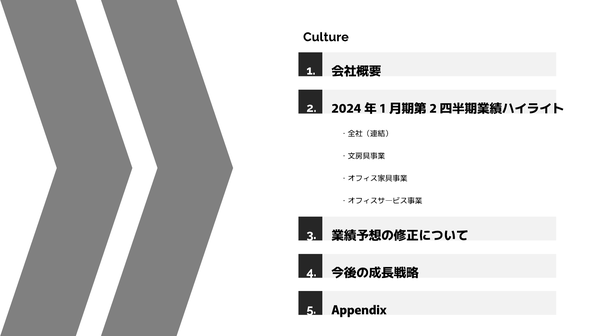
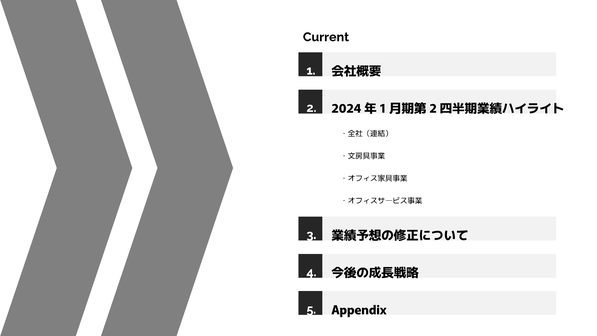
Culture: Culture -> Current (326, 37)
